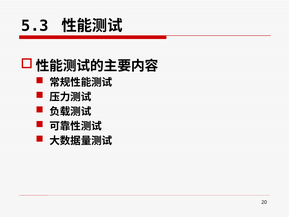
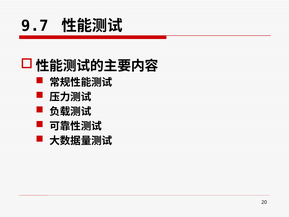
5.3: 5.3 -> 9.7 (35, 26)
